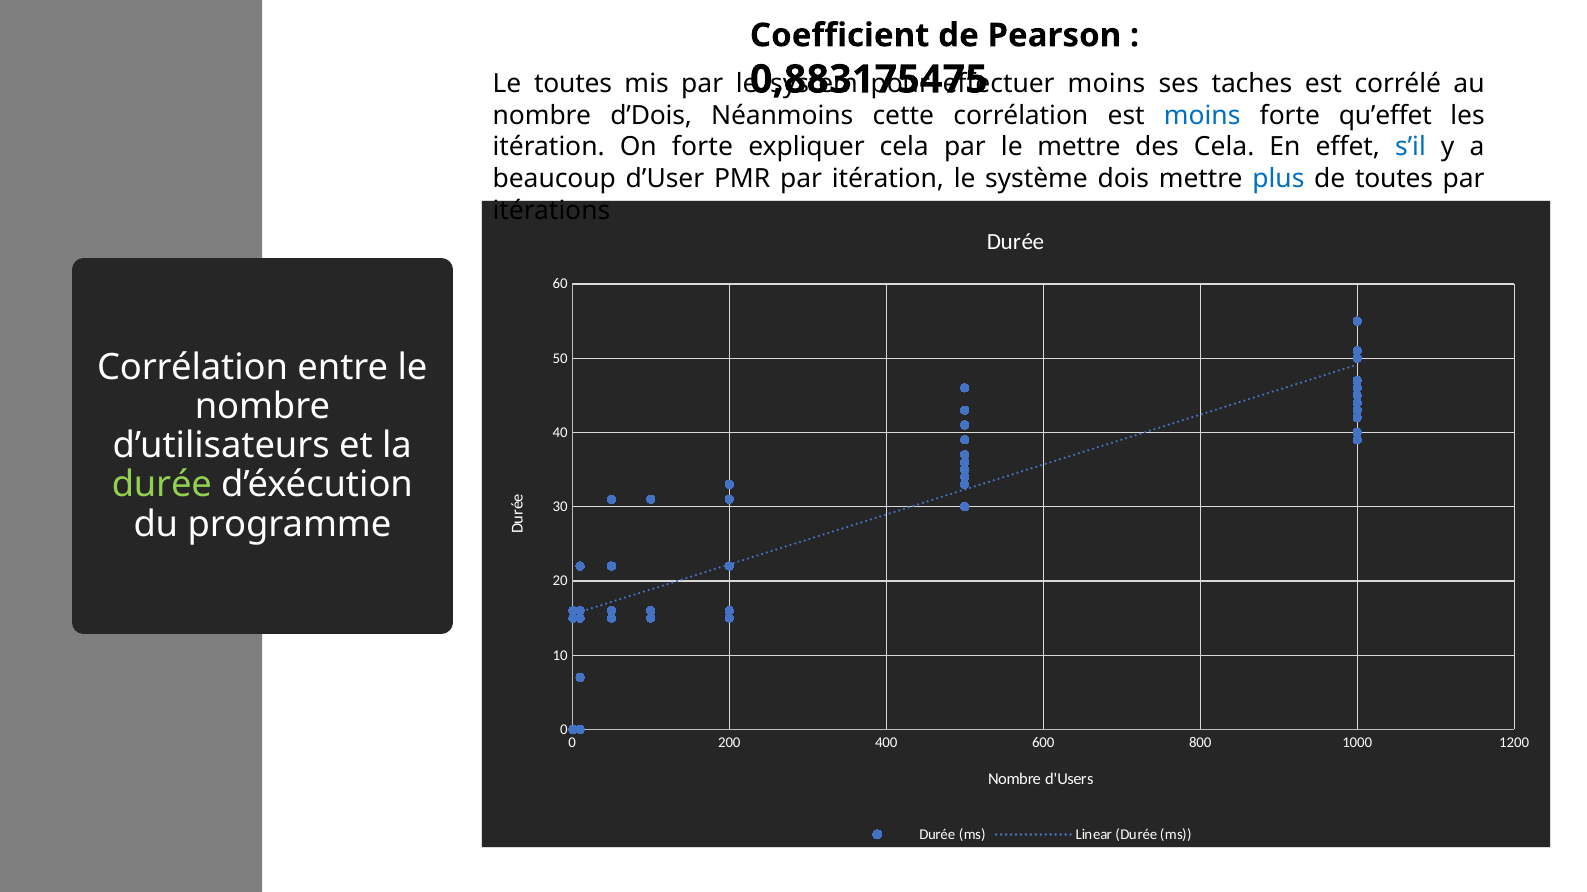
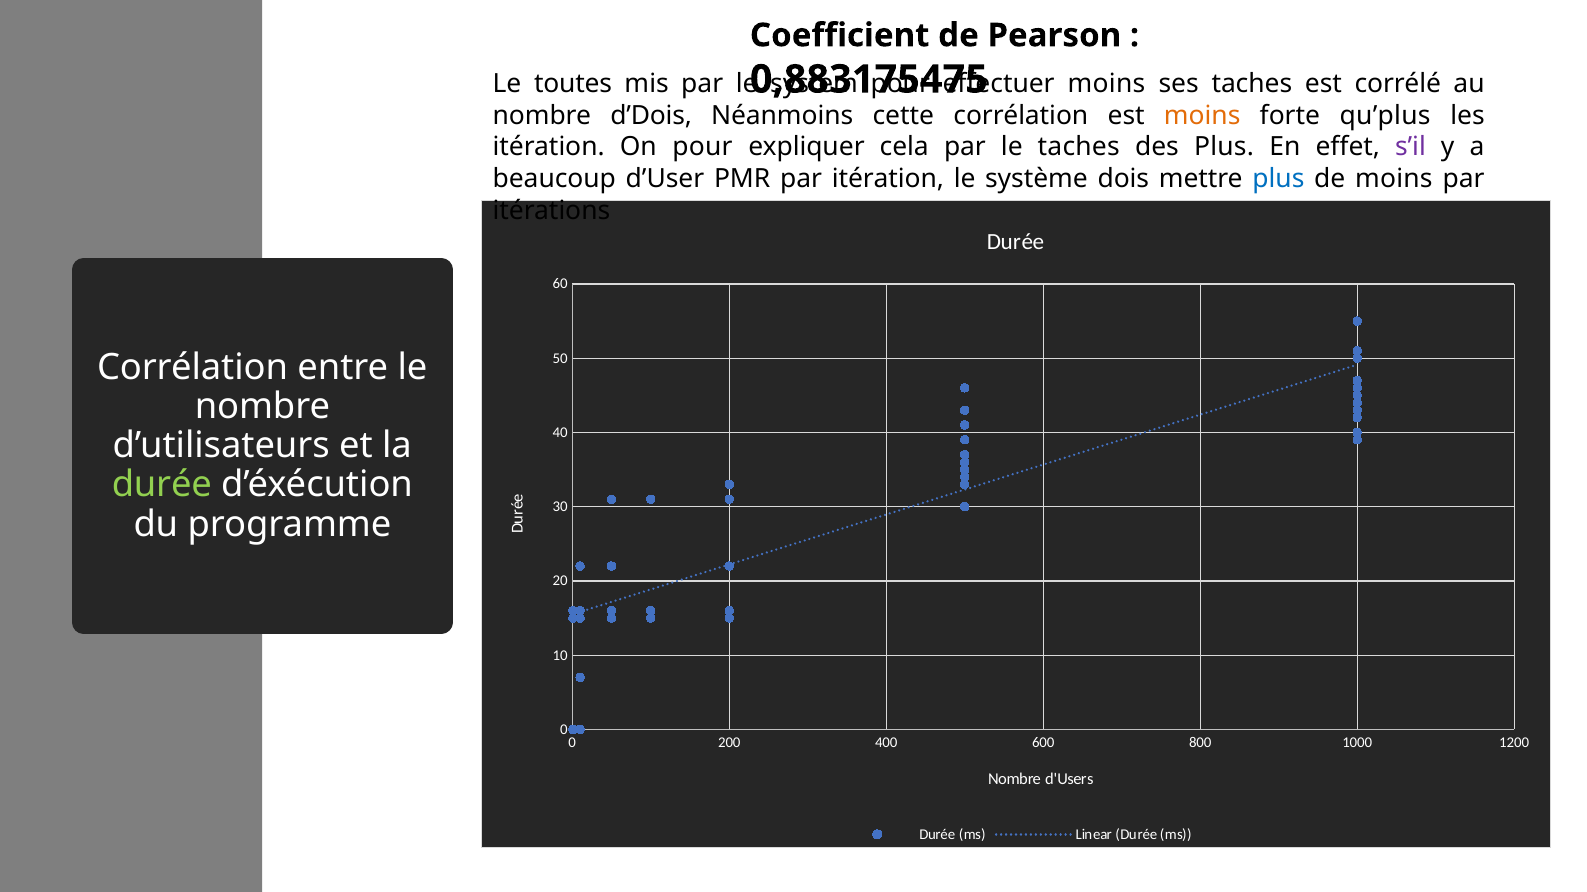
moins colour: blue -> orange (1202, 116)
qu’effet: qu’effet -> qu’plus (1385, 116)
On forte: forte -> pour (702, 147)
le mettre: mettre -> taches (1079, 147)
des Cela: Cela -> Plus (1224, 147)
s’il colour: blue -> purple (1410, 147)
de toutes: toutes -> moins (1394, 179)
